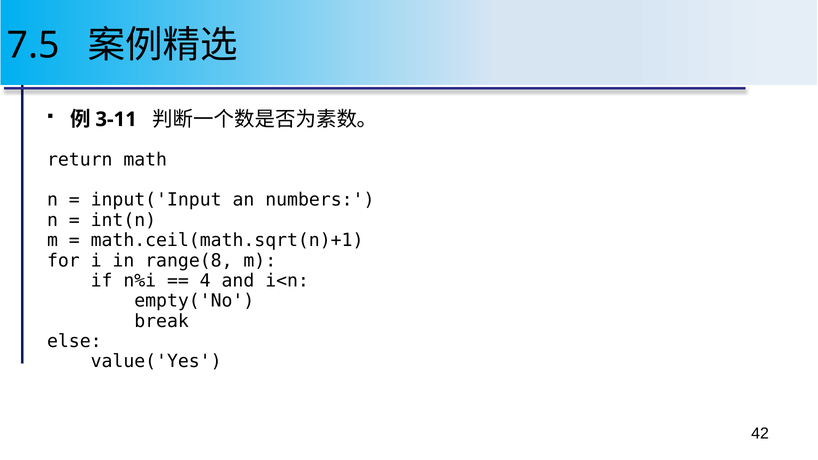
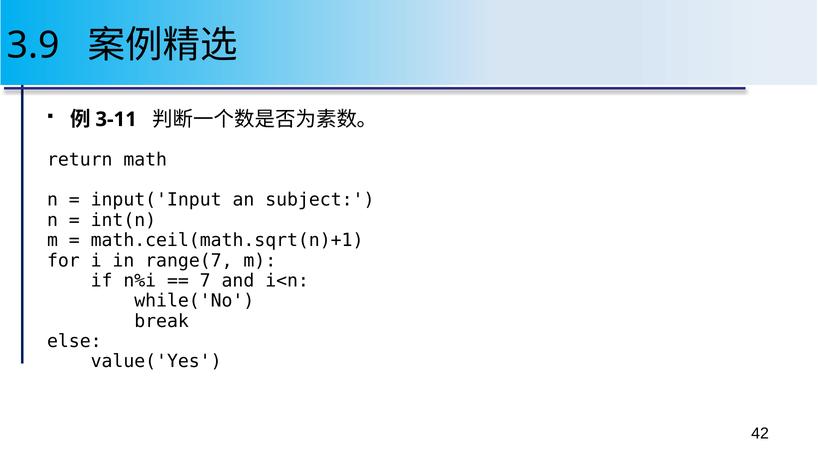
7.5: 7.5 -> 3.9 (33, 45)
numbers: numbers -> subject (320, 200)
range(8: range(8 -> range(7 (189, 261)
4: 4 -> 7 (205, 281)
empty('No: empty('No -> while('No (194, 301)
